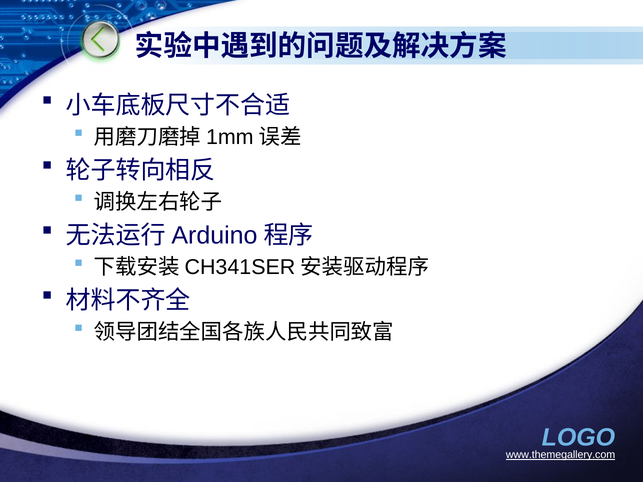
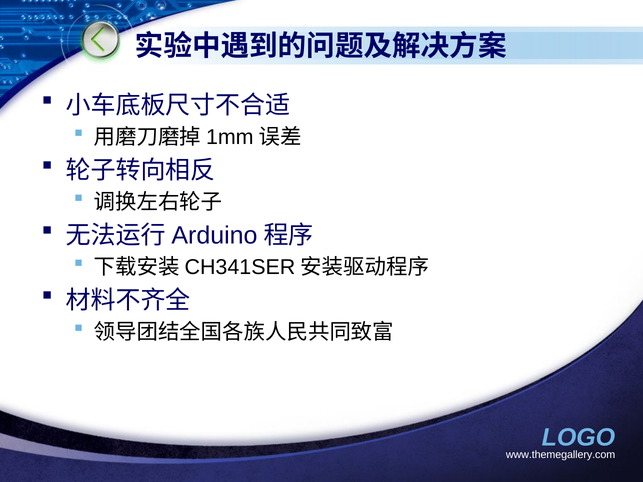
www.themegallery.com underline: present -> none (561, 455)
